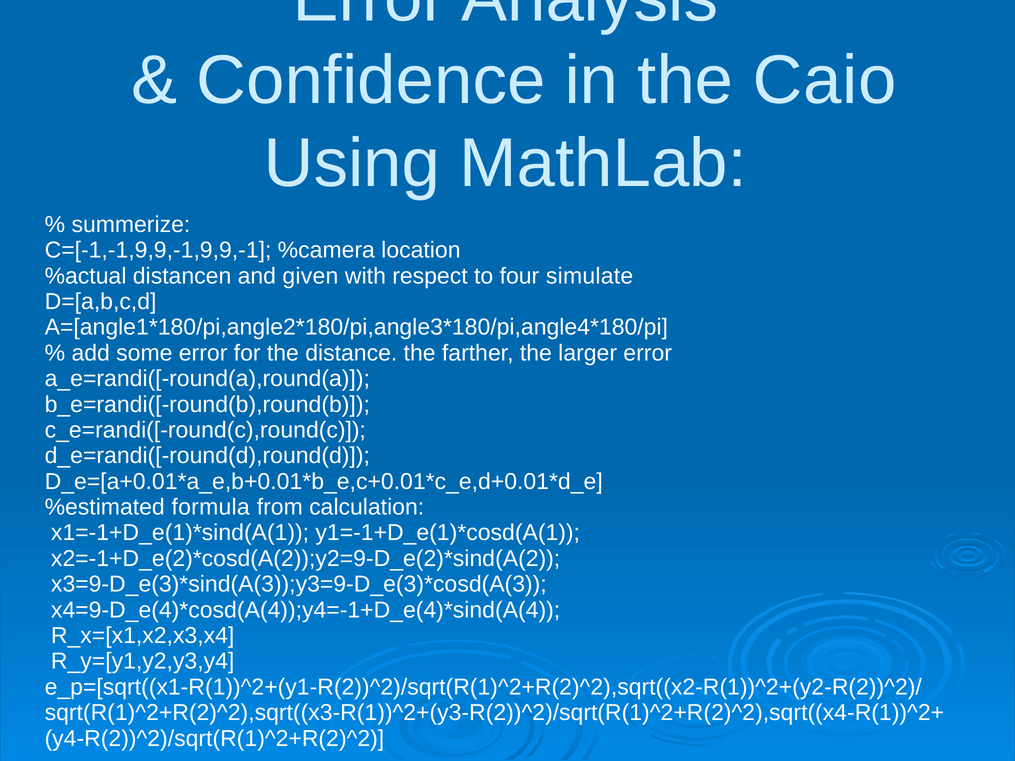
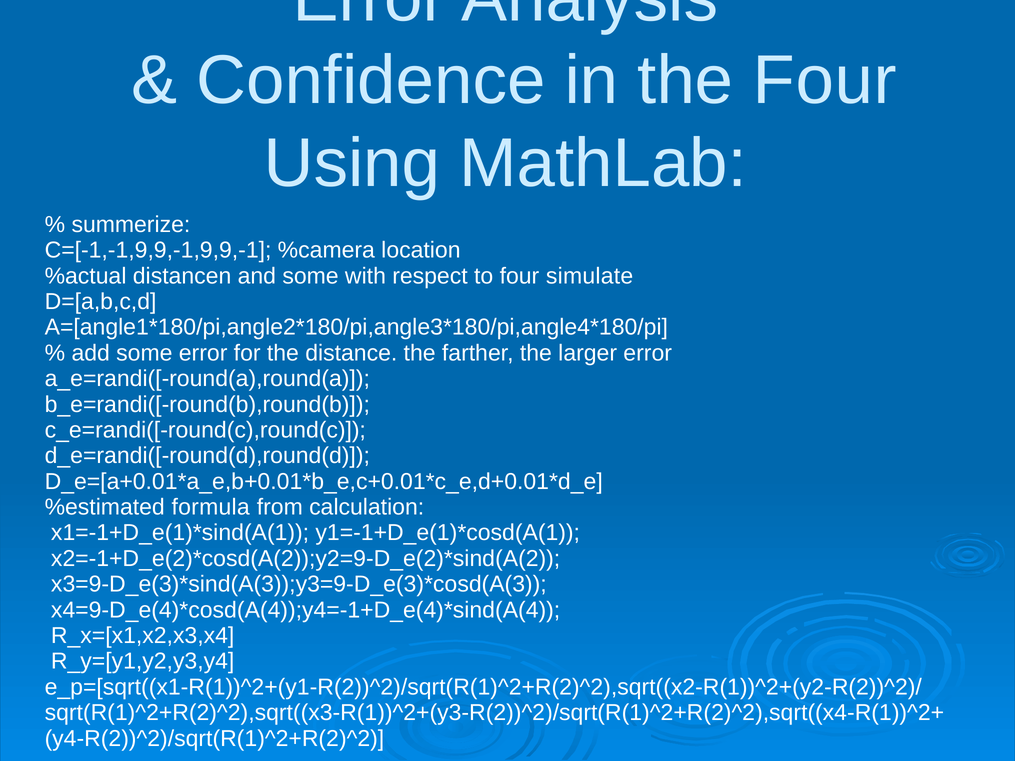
the Caio: Caio -> Four (825, 81)
and given: given -> some (311, 276)
